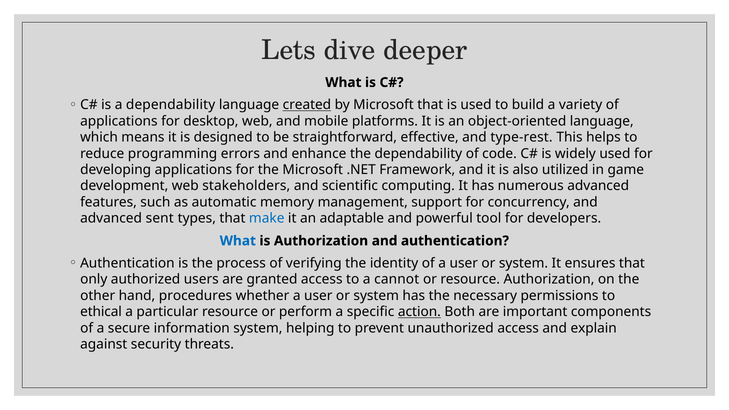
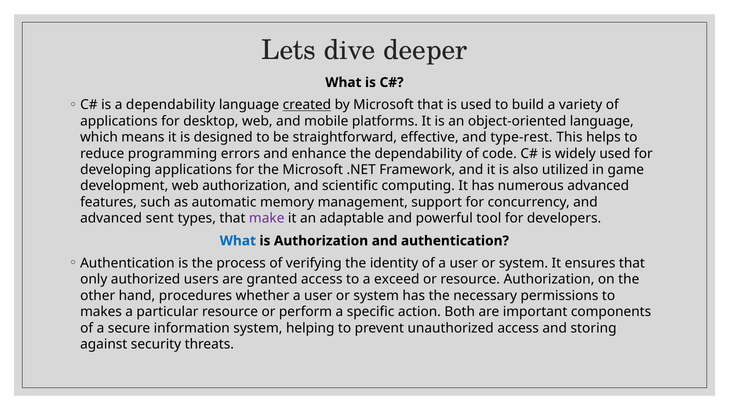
web stakeholders: stakeholders -> authorization (246, 186)
make colour: blue -> purple (267, 218)
cannot: cannot -> exceed (397, 279)
ethical: ethical -> makes (101, 312)
action underline: present -> none (419, 312)
explain: explain -> storing (594, 328)
